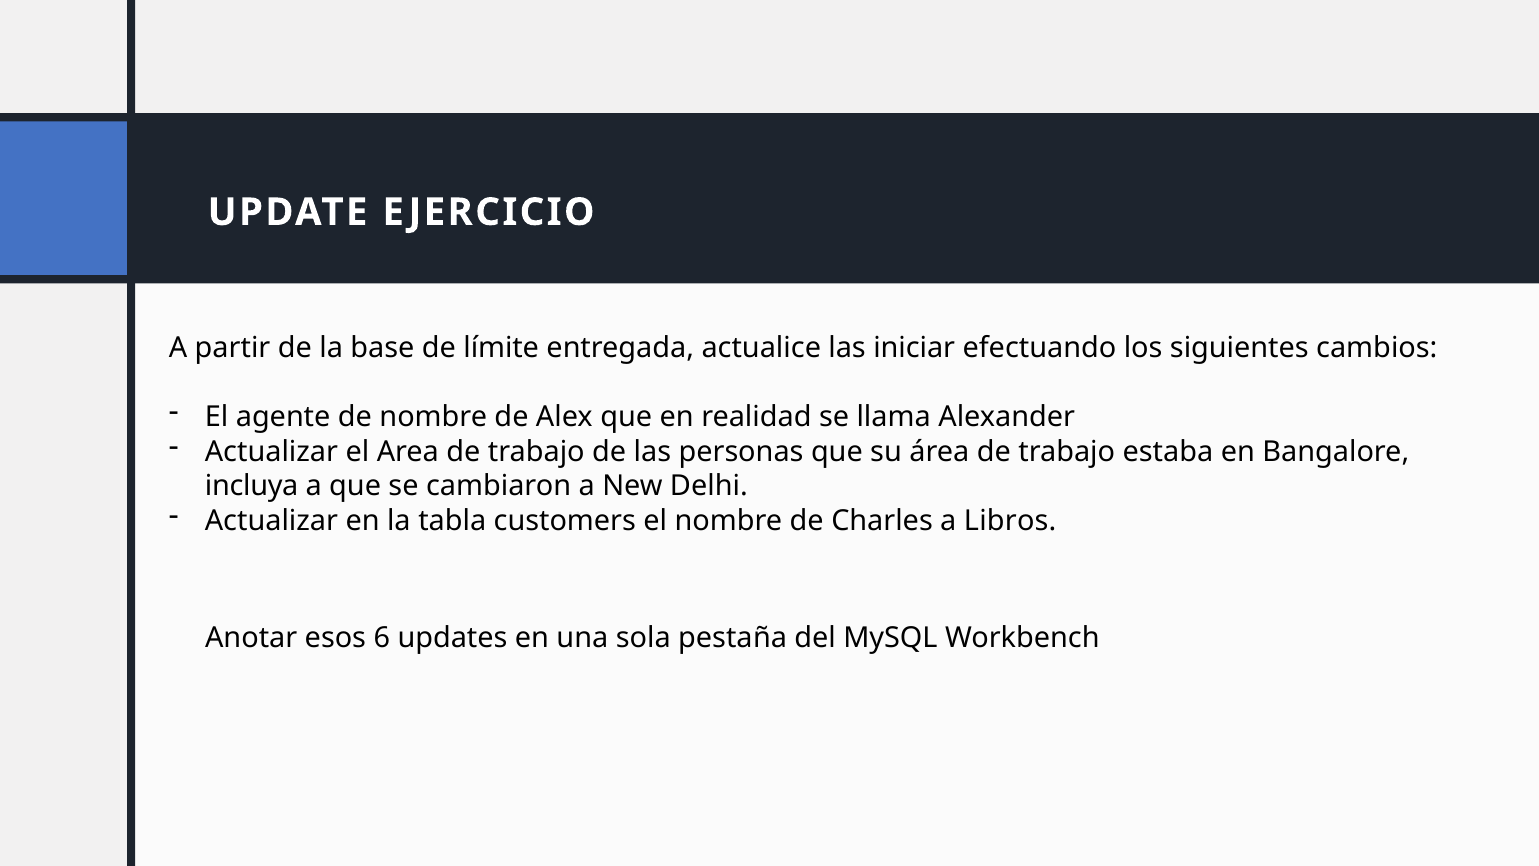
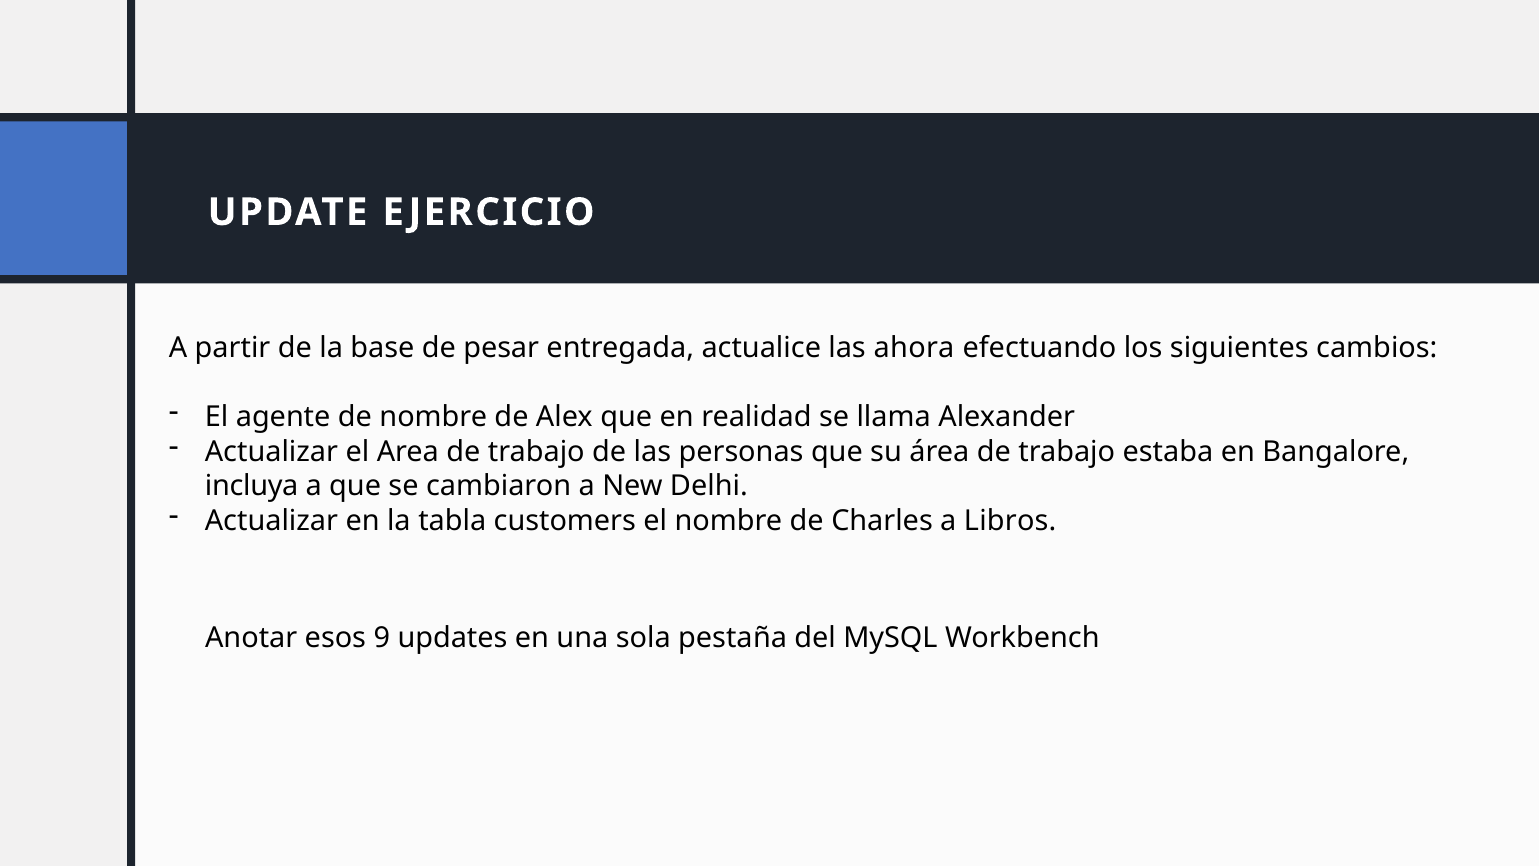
límite: límite -> pesar (501, 347)
iniciar: iniciar -> ahora (914, 347)
6: 6 -> 9 (382, 637)
